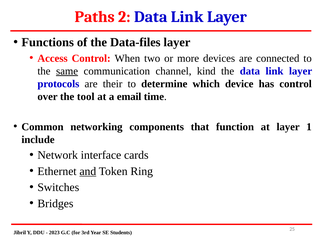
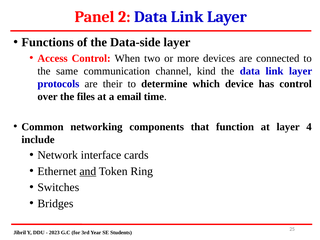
Paths: Paths -> Panel (95, 17)
Data-files: Data-files -> Data-side (135, 42)
same underline: present -> none (67, 71)
tool: tool -> files (86, 97)
1: 1 -> 4 (309, 127)
